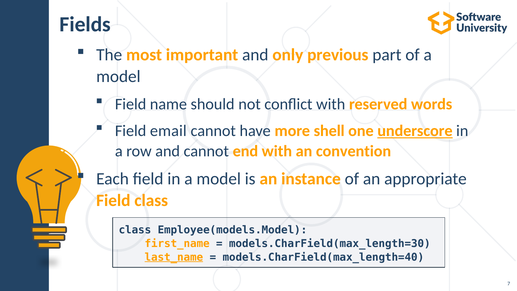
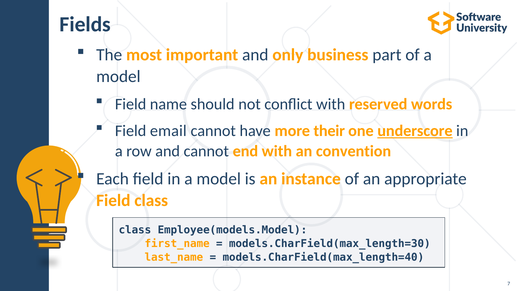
previous: previous -> business (338, 55)
shell: shell -> their (329, 131)
last_name underline: present -> none (174, 257)
